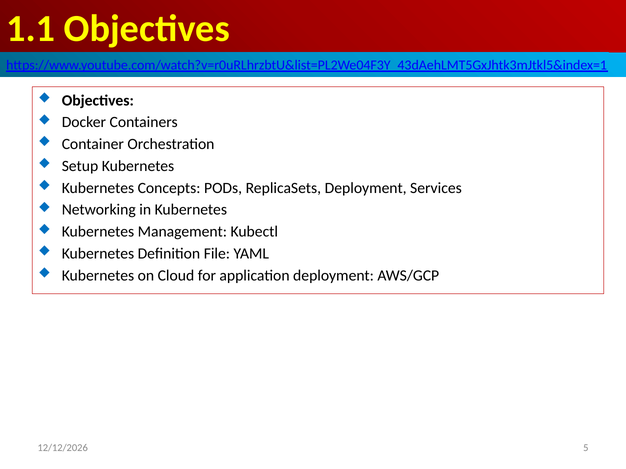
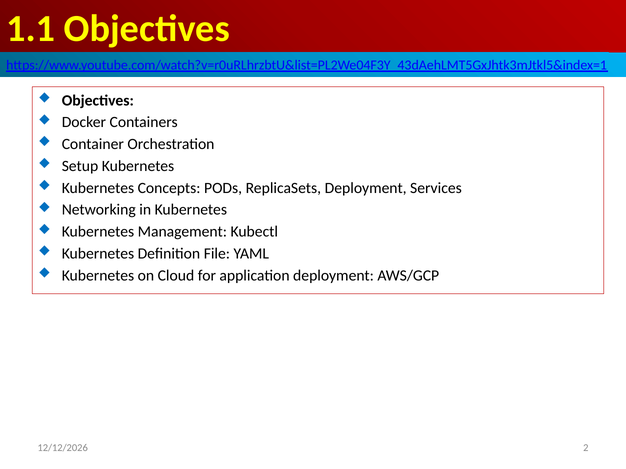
5: 5 -> 2 (586, 448)
